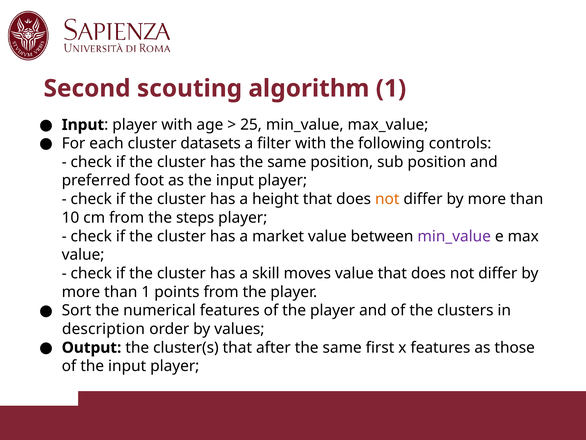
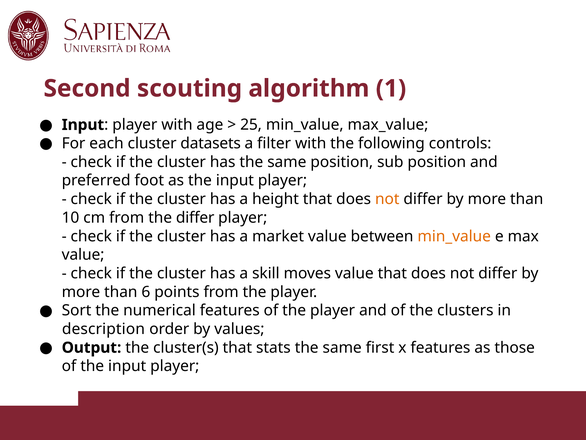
the steps: steps -> differ (195, 217)
min_value colour: purple -> orange (454, 236)
than 1: 1 -> 6 (146, 292)
after: after -> stats (273, 347)
